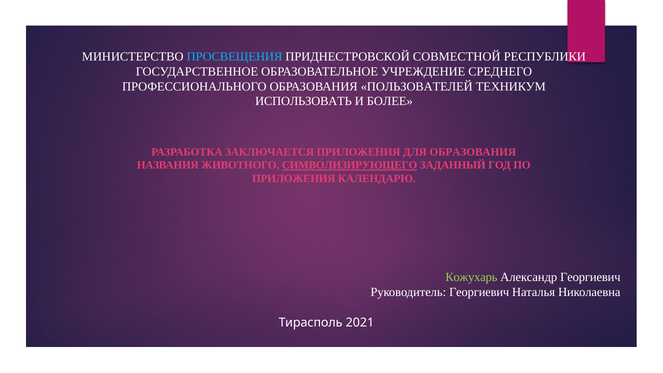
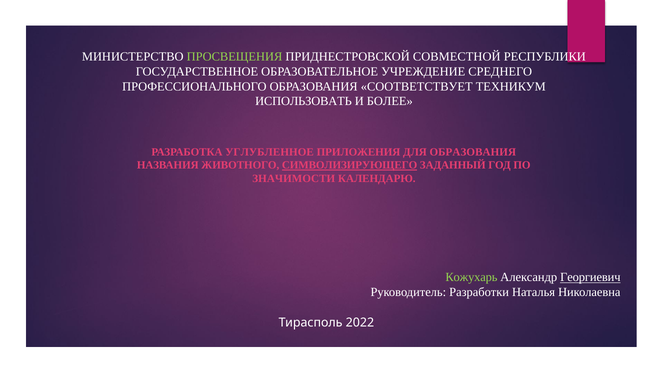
ПРОСВЕЩЕНИЯ colour: light blue -> light green (235, 57)
ПОЛЬЗОВАТЕЛЕЙ: ПОЛЬЗОВАТЕЛЕЙ -> СООТВЕТСТВУЕТ (417, 86)
ЗАКЛЮЧАЕТСЯ: ЗАКЛЮЧАЕТСЯ -> УГЛУБЛЕННОЕ (270, 152)
ПРИЛОЖЕНИЯ: ПРИЛОЖЕНИЯ -> ЗНАЧИМОСТИ (294, 179)
Георгиевич underline: none -> present (590, 277)
Руководитель Георгиевич: Георгиевич -> Разработки (479, 292)
2021: 2021 -> 2022 (360, 323)
